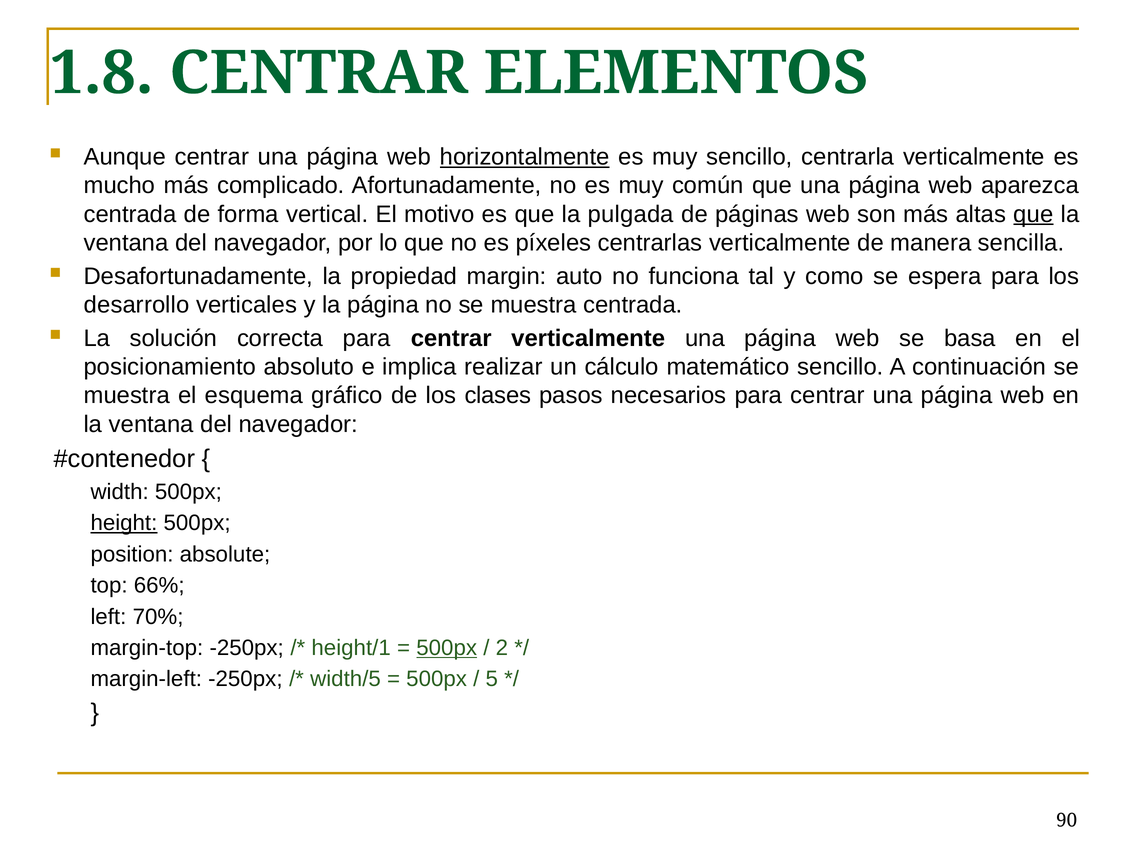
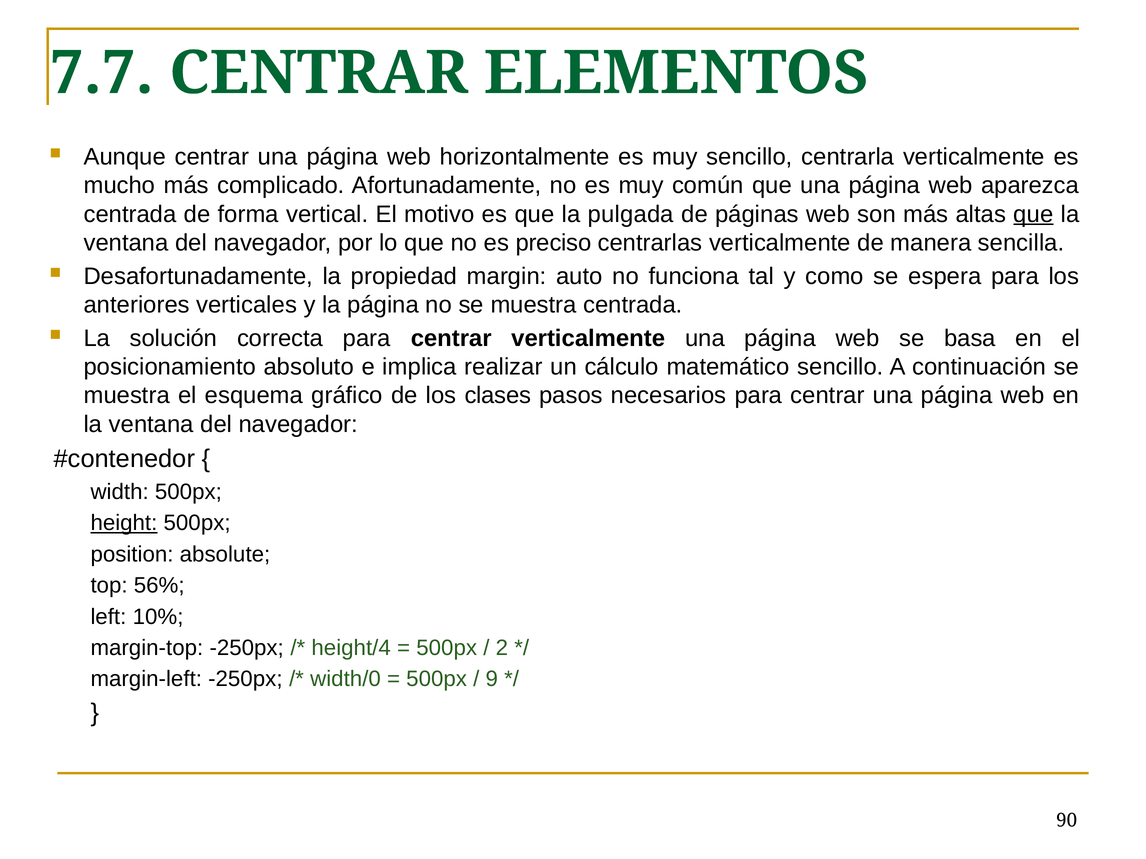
1.8: 1.8 -> 7.7 (102, 73)
horizontalmente underline: present -> none (525, 157)
píxeles: píxeles -> preciso (554, 243)
desarrollo: desarrollo -> anteriores (137, 305)
66%: 66% -> 56% (159, 586)
70%: 70% -> 10% (158, 617)
height/1: height/1 -> height/4 (351, 648)
500px underline: present -> none (447, 648)
width/5: width/5 -> width/0 (346, 679)
5: 5 -> 9 (492, 679)
